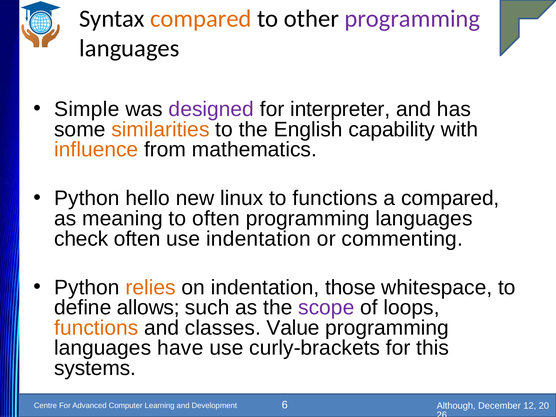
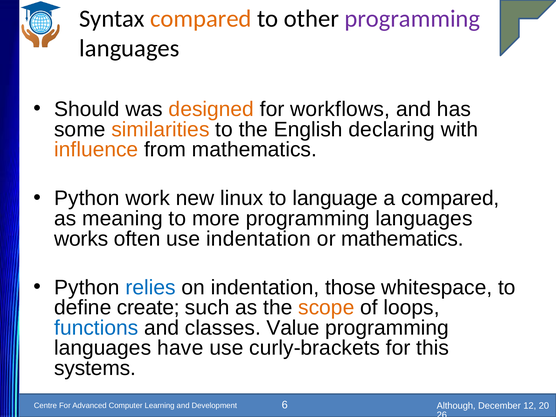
Simple: Simple -> Should (87, 109)
designed colour: purple -> orange (211, 109)
interpreter: interpreter -> workflows (340, 109)
capability: capability -> declaring (392, 129)
hello: hello -> work (148, 198)
to functions: functions -> language (335, 198)
to often: often -> more (216, 219)
check: check -> works (81, 239)
or commenting: commenting -> mathematics (402, 239)
relies colour: orange -> blue (151, 287)
allows: allows -> create (148, 308)
scope colour: purple -> orange (326, 308)
functions colour: orange -> blue (96, 328)
